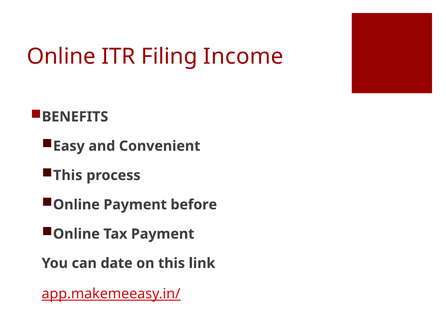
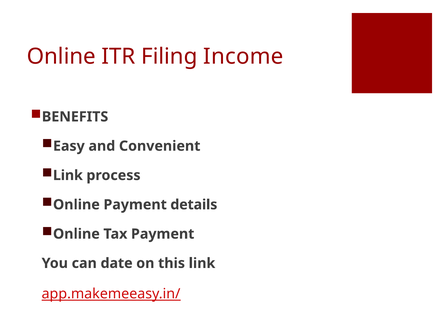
This: This -> Link (68, 176)
before: before -> details (194, 205)
